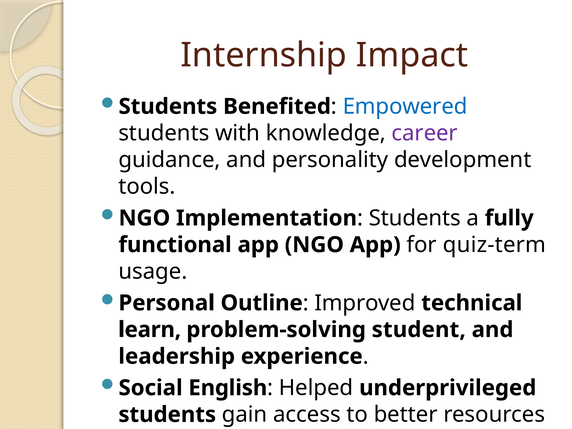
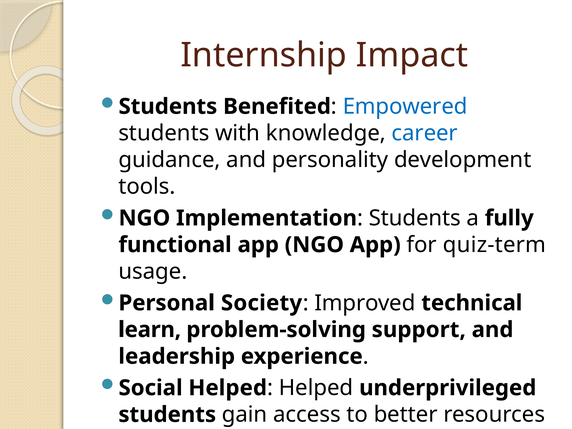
career colour: purple -> blue (425, 133)
Outline: Outline -> Society (262, 303)
student: student -> support (419, 330)
Social English: English -> Helped (228, 388)
